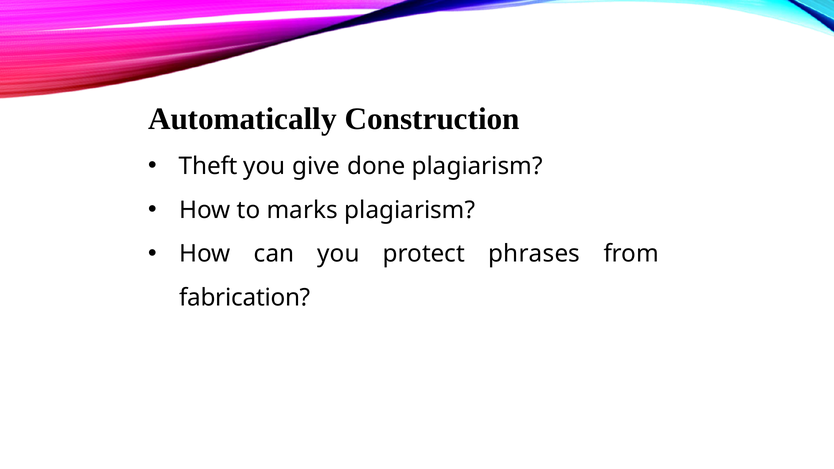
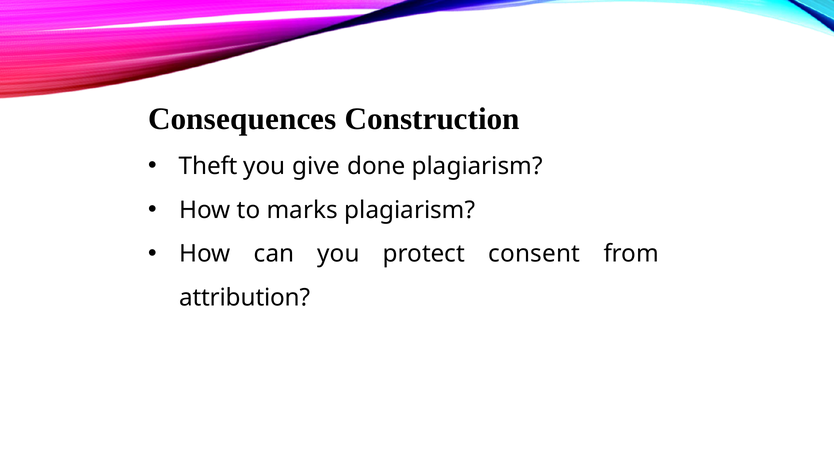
Automatically: Automatically -> Consequences (242, 119)
phrases: phrases -> consent (534, 254)
fabrication: fabrication -> attribution (245, 298)
